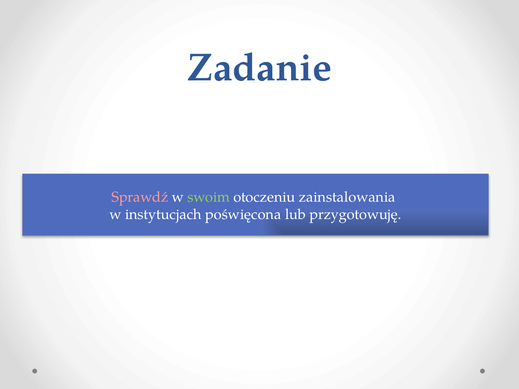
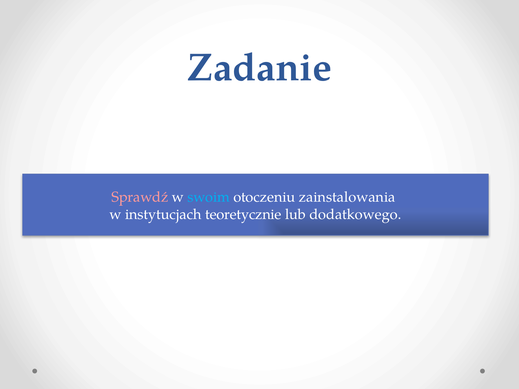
swoim colour: light green -> light blue (209, 197)
poświęcona: poświęcona -> teoretycznie (243, 214)
przygotowuję: przygotowuję -> dodatkowego (355, 214)
